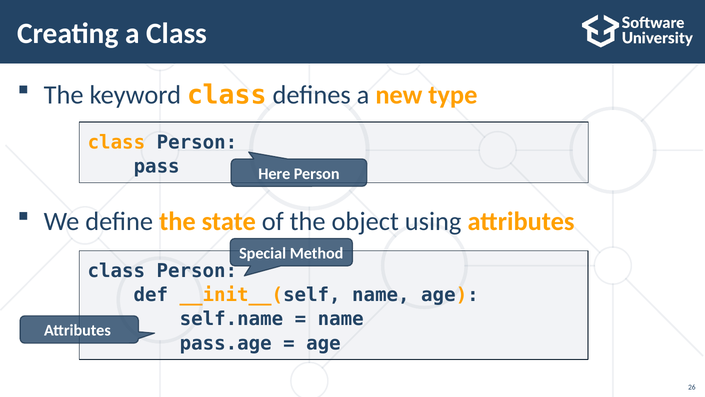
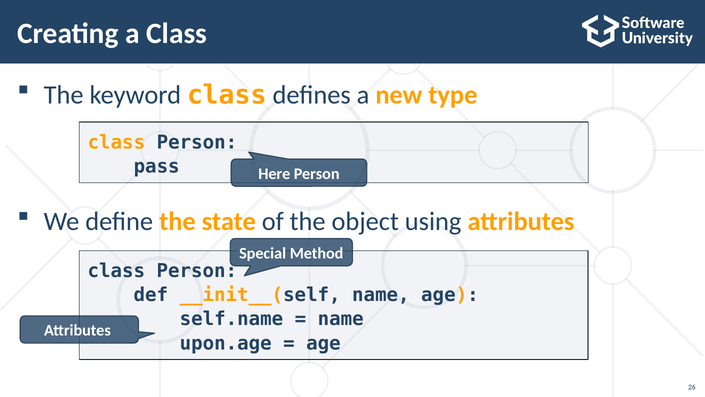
pass.age: pass.age -> upon.age (226, 343)
